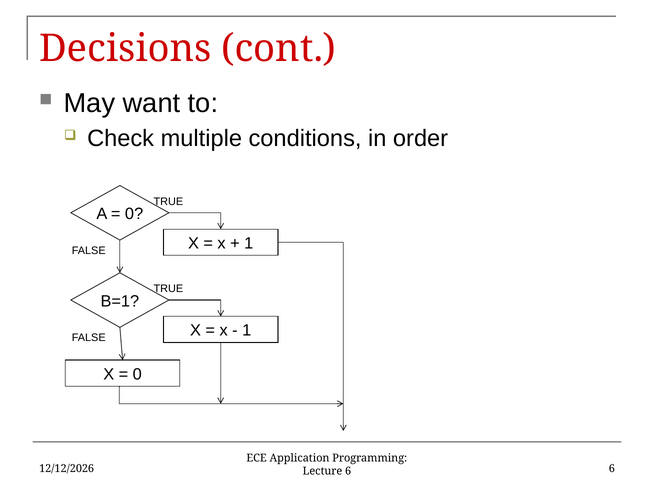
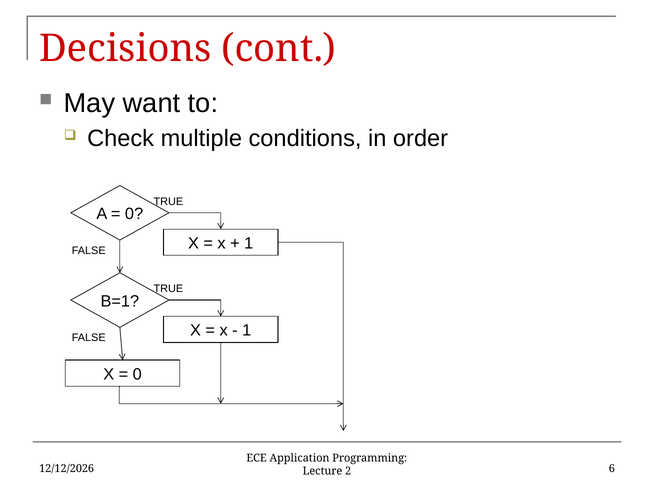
Lecture 6: 6 -> 2 (348, 471)
